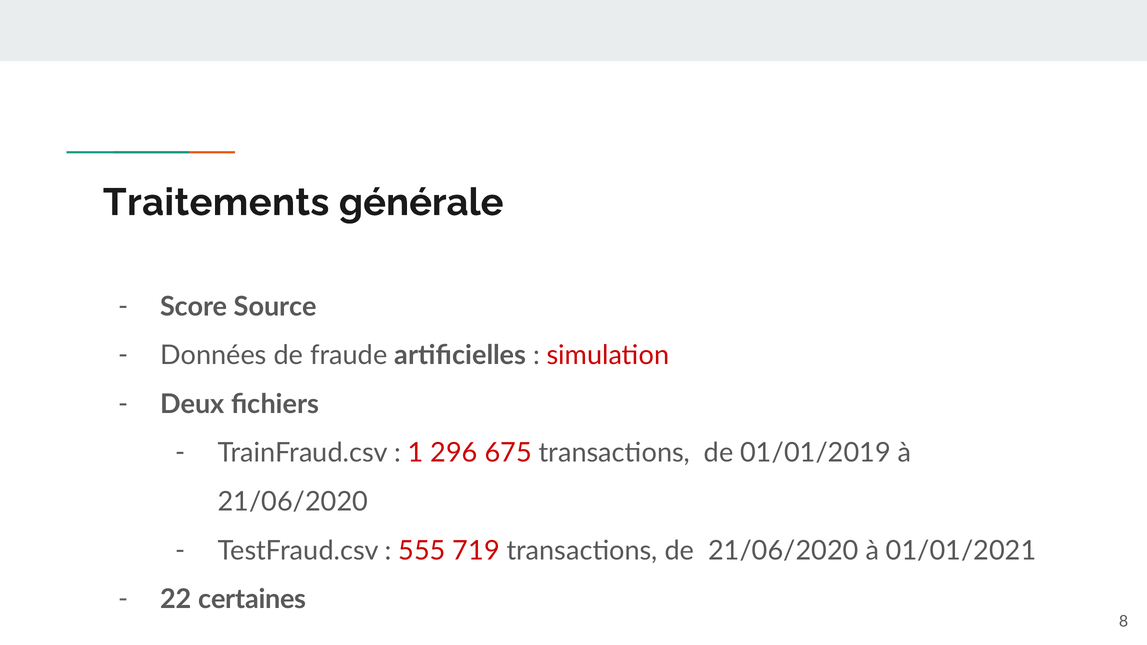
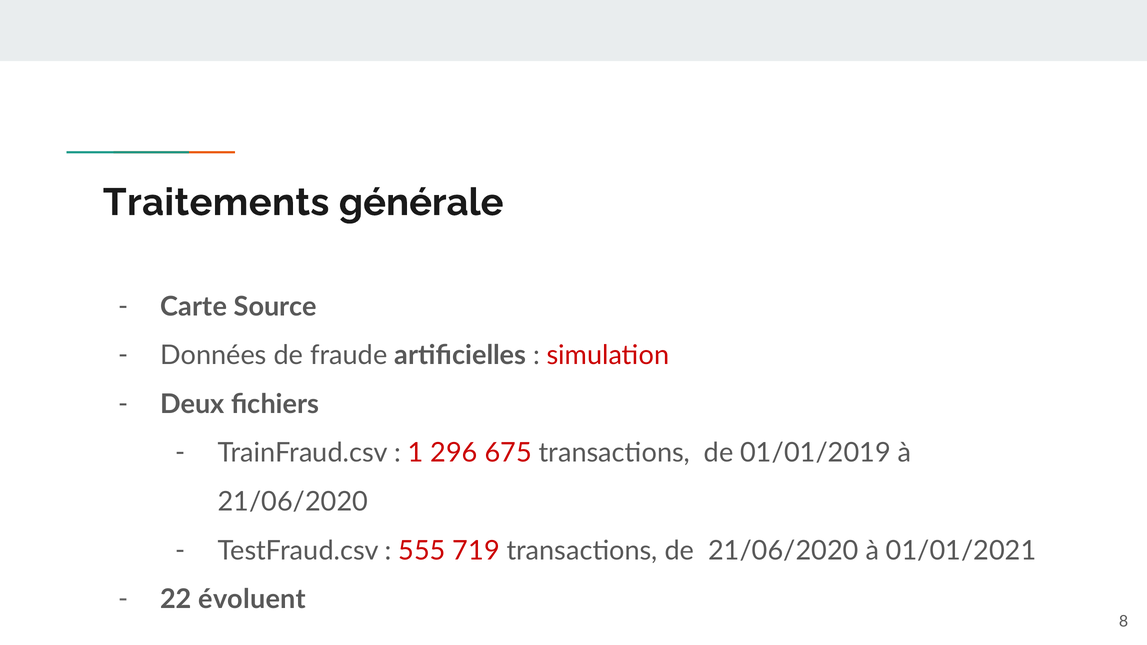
Score: Score -> Carte (194, 307)
certaines: certaines -> évoluent (252, 600)
